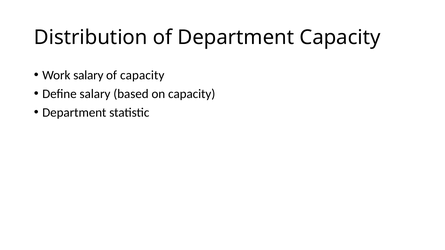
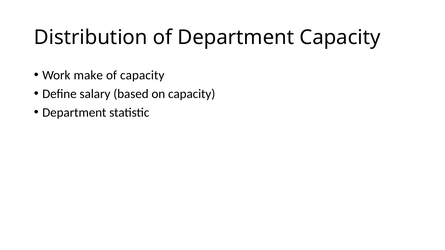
Work salary: salary -> make (88, 75)
